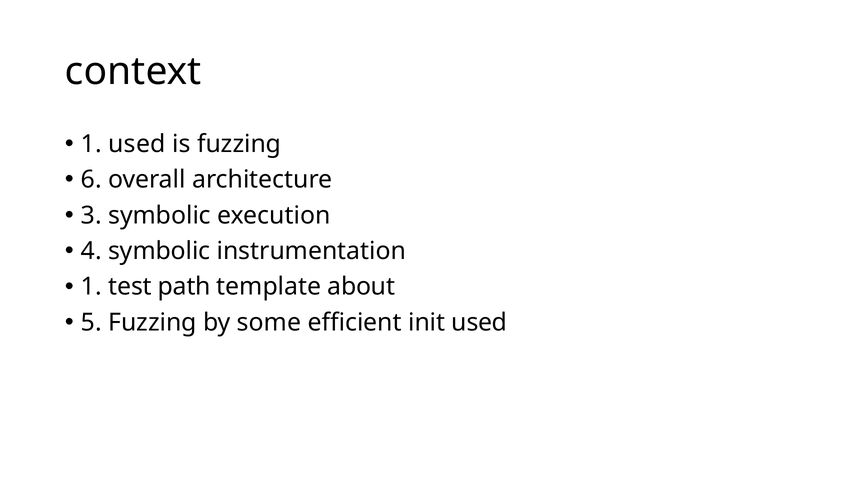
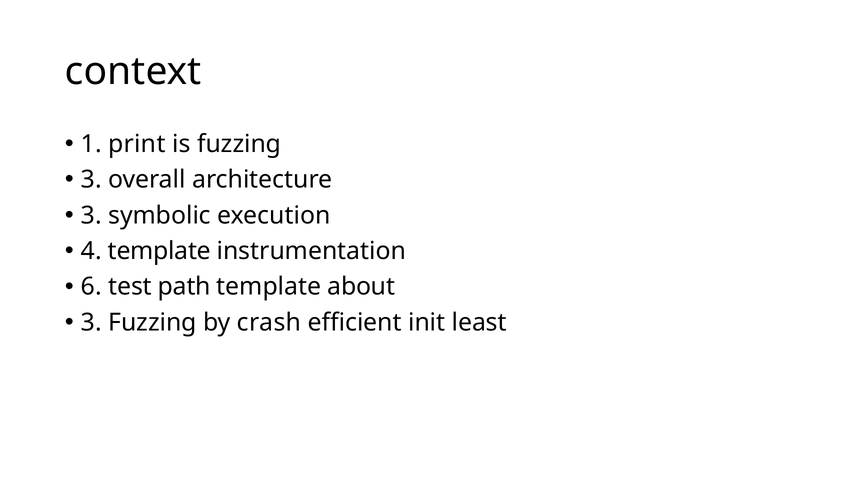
1 used: used -> print (137, 144)
6: 6 -> 3 (91, 180)
4 symbolic: symbolic -> template (159, 251)
1: 1 -> 6 (91, 287)
5: 5 -> 3 (91, 323)
some: some -> crash (269, 323)
init used: used -> least (479, 323)
